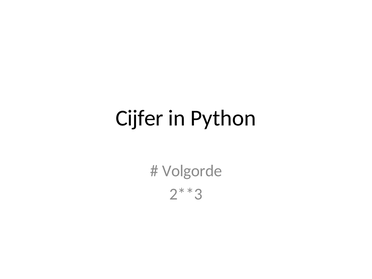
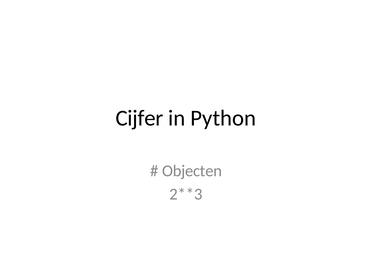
Volgorde: Volgorde -> Objecten (192, 171)
